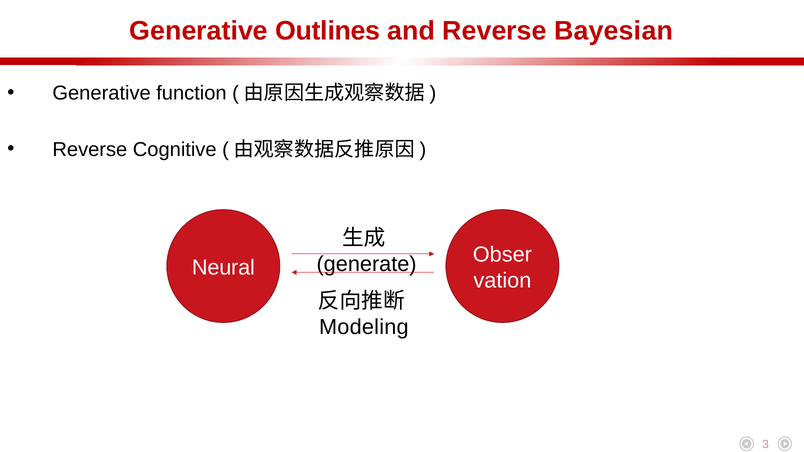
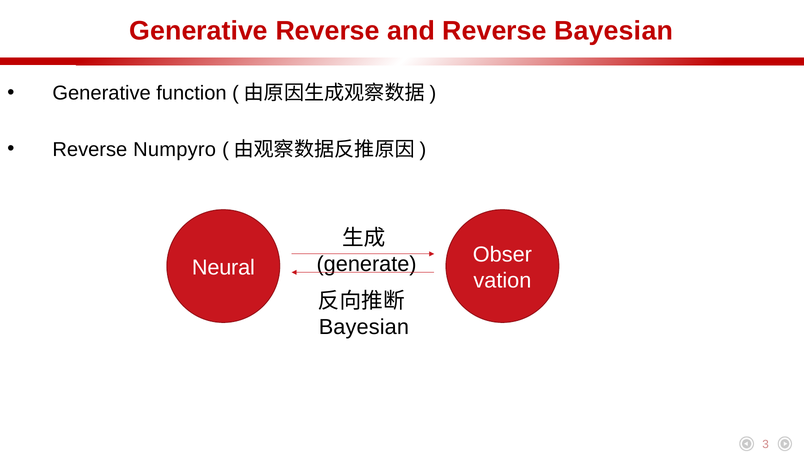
Generative Outlines: Outlines -> Reverse (328, 31)
Cognitive: Cognitive -> Numpyro (175, 150)
Modeling: Modeling -> Bayesian (364, 327)
